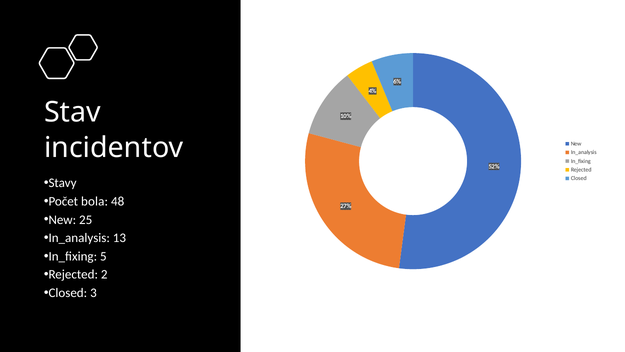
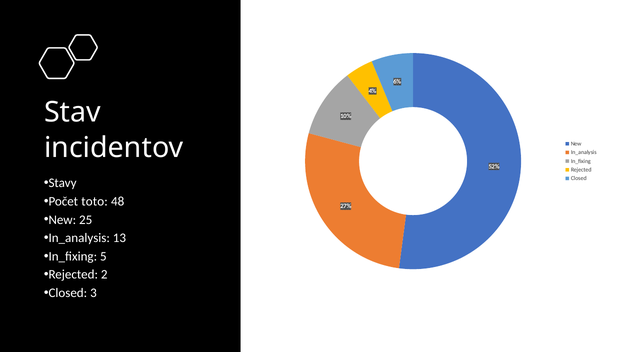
bola: bola -> toto (95, 201)
